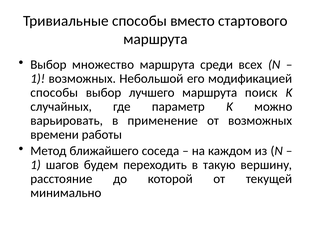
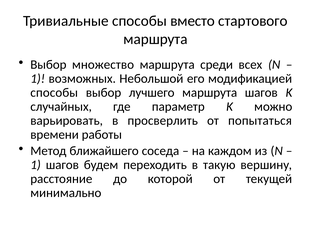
маршрута поиск: поиск -> шагов (261, 93)
применение: применение -> просверлить (163, 121)
от возможных: возможных -> попытаться (260, 121)
